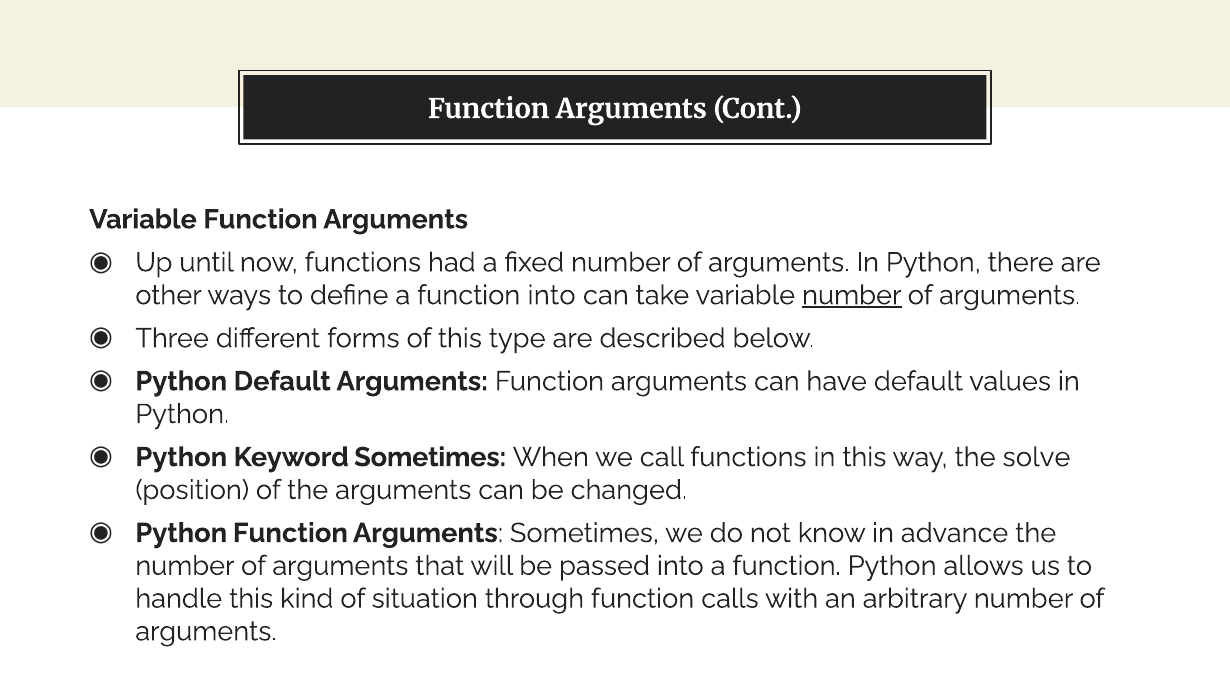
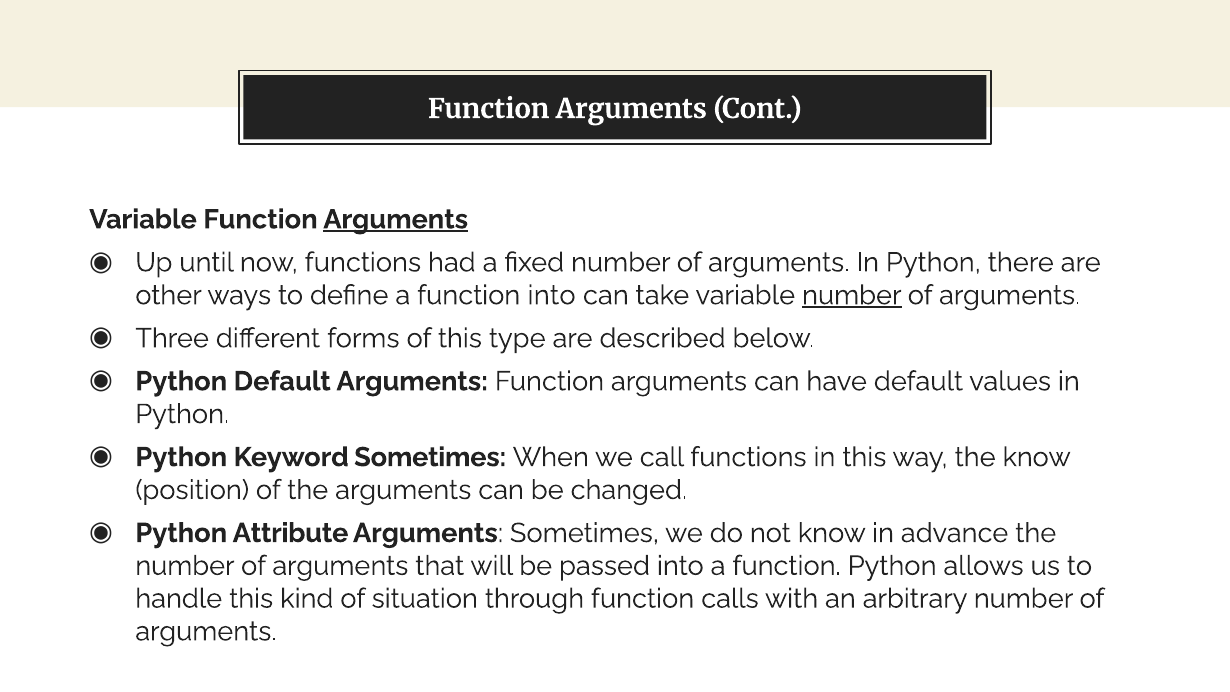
Arguments underline: none -> present (396, 219)
the solve: solve -> know (1037, 457)
Python Function: Function -> Attribute (291, 533)
